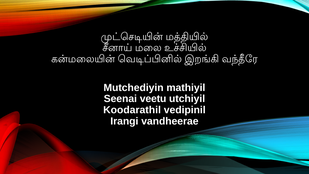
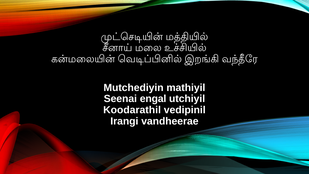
veetu: veetu -> engal (153, 99)
